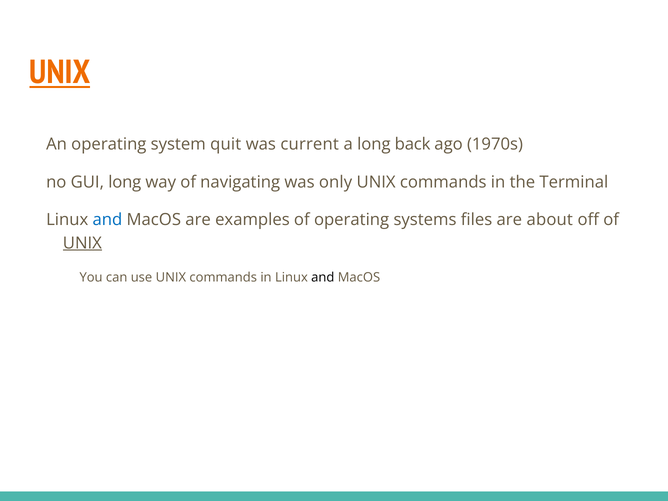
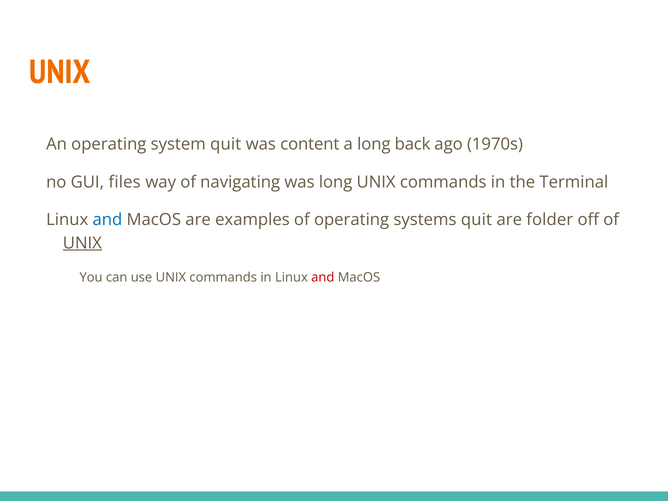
UNIX underline: present -> none (60, 72)
current: current -> content (310, 144)
GUI long: long -> files (125, 182)
was only: only -> long (336, 182)
systems files: files -> quit (476, 220)
about: about -> folder (550, 220)
and colour: black -> red (323, 278)
